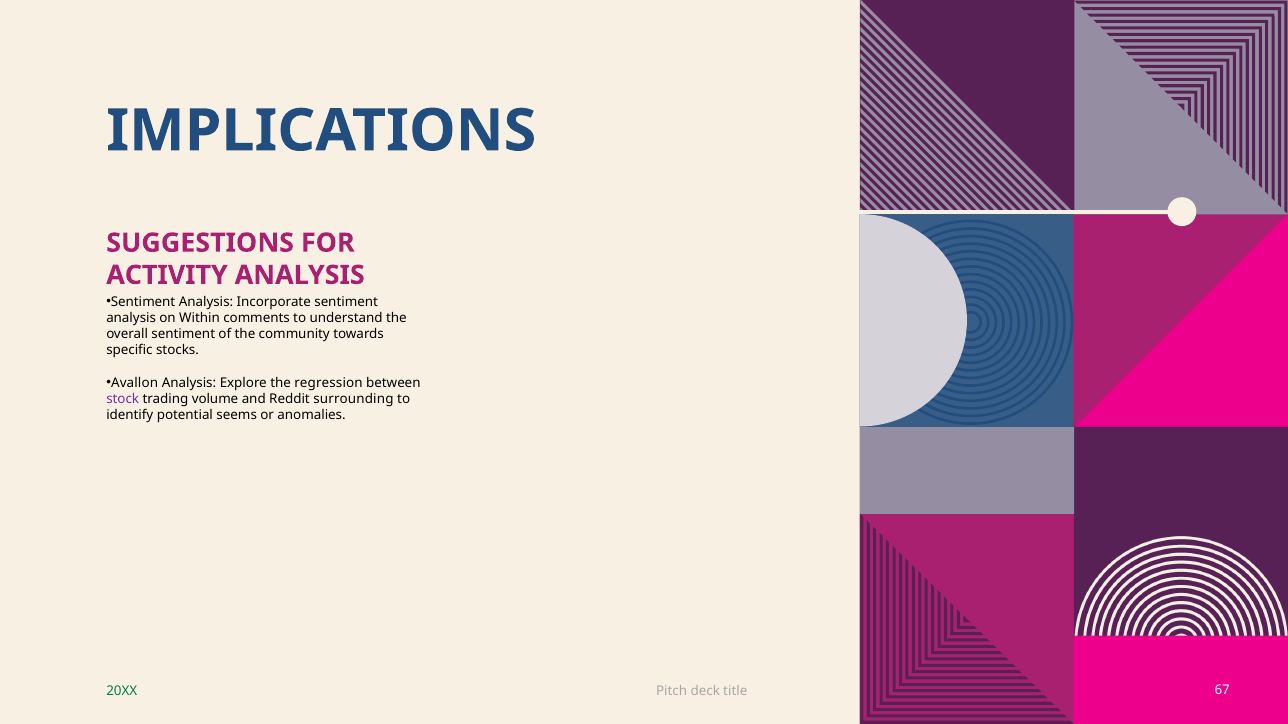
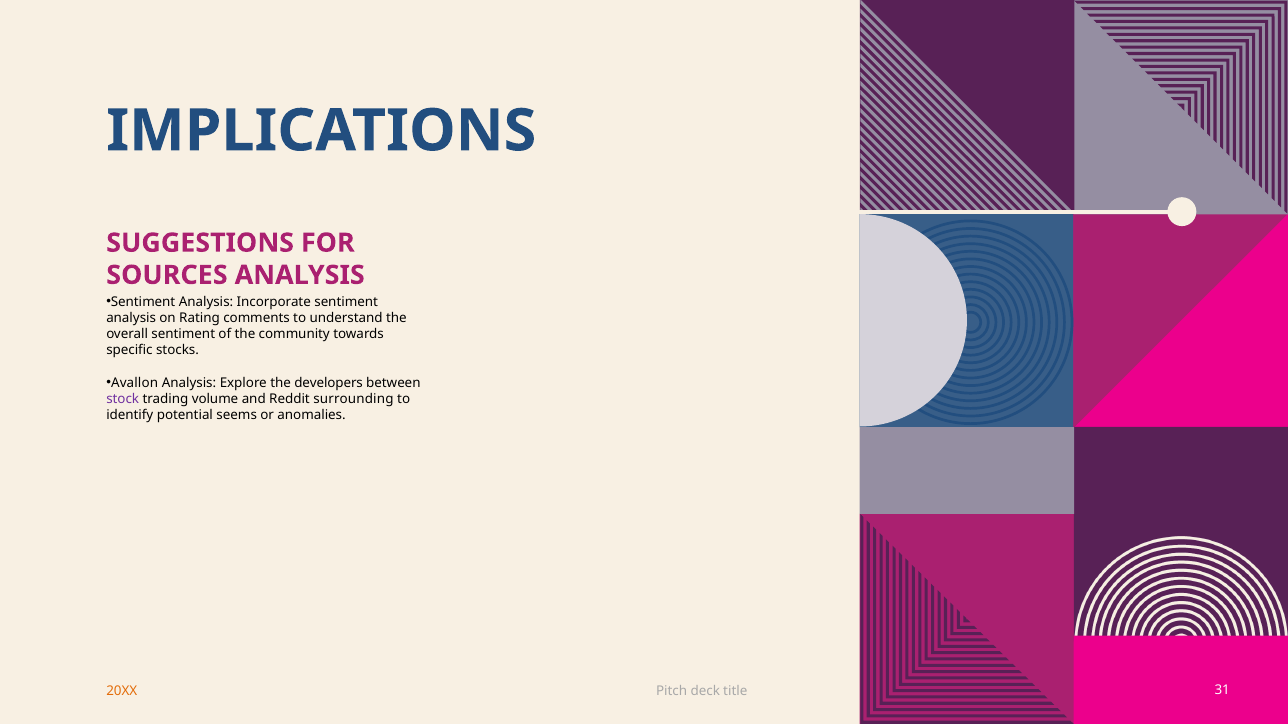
ACTIVITY: ACTIVITY -> SOURCES (167, 275)
Within: Within -> Rating (200, 319)
regression: regression -> developers (329, 383)
20XX colour: green -> orange (122, 692)
67: 67 -> 31 (1222, 691)
